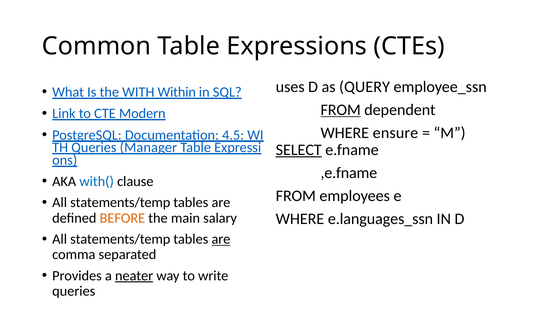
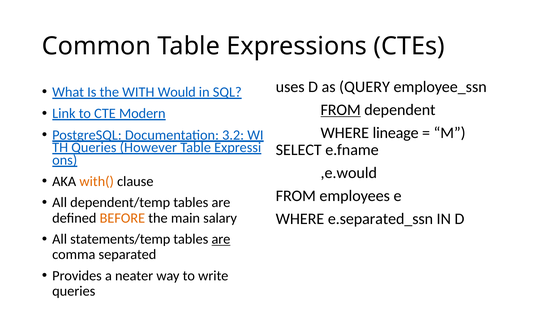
Within: Within -> Would (177, 92)
ensure: ensure -> lineage (396, 133)
4.5: 4.5 -> 3.2 (233, 135)
Manager: Manager -> However (148, 148)
SELECT underline: present -> none (299, 150)
,e.fname: ,e.fname -> ,e.would (349, 173)
with( colour: blue -> orange (97, 182)
statements/temp: statements/temp -> dependent/temp (120, 203)
e.languages_ssn: e.languages_ssn -> e.separated_ssn (380, 219)
neater underline: present -> none (134, 276)
